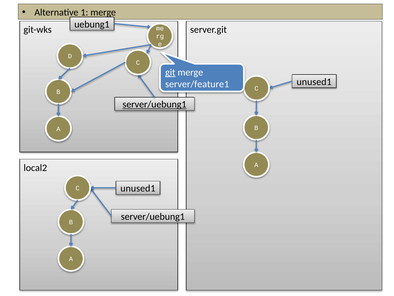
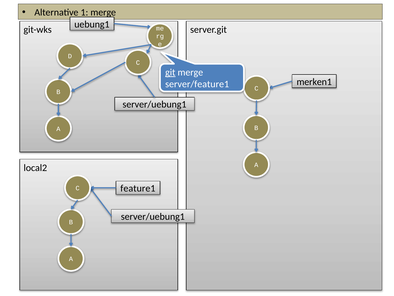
unused1: unused1 -> merken1 (314, 82)
server/uebung1 underline: present -> none (155, 104)
unused1: unused1 -> feature1 (138, 188)
